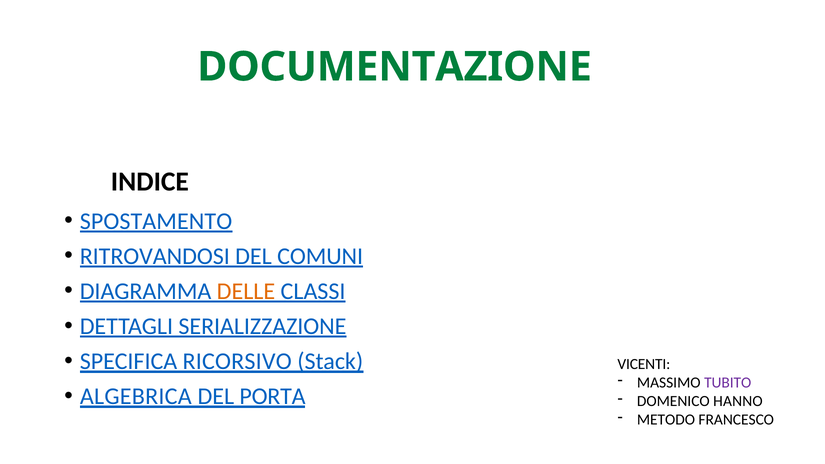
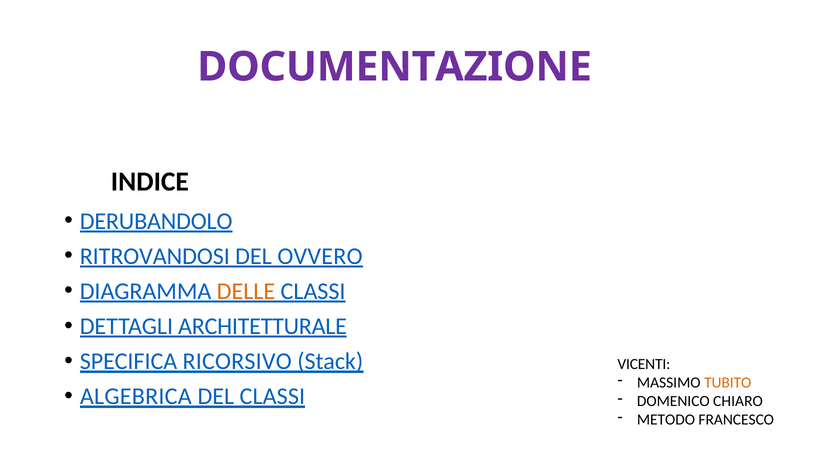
DOCUMENTAZIONE colour: green -> purple (394, 67)
SPOSTAMENTO: SPOSTAMENTO -> DERUBANDOLO (156, 221)
COMUNI: COMUNI -> OVVERO (320, 256)
SERIALIZZAZIONE: SERIALIZZAZIONE -> ARCHITETTURALE (263, 326)
TUBITO colour: purple -> orange (728, 383)
DEL PORTA: PORTA -> CLASSI (272, 396)
HANNO: HANNO -> CHIARO (738, 401)
